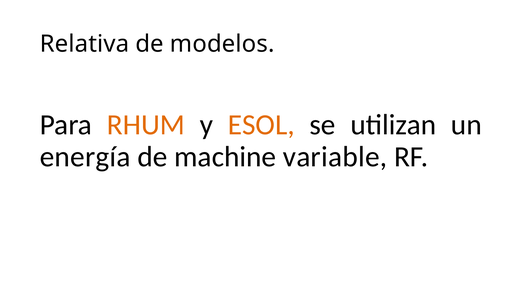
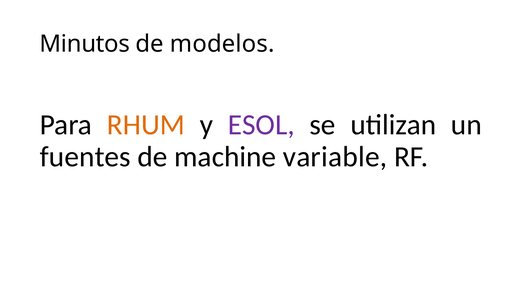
Relativa: Relativa -> Minutos (85, 44)
ESOL colour: orange -> purple (261, 125)
energía: energía -> fuentes (85, 156)
